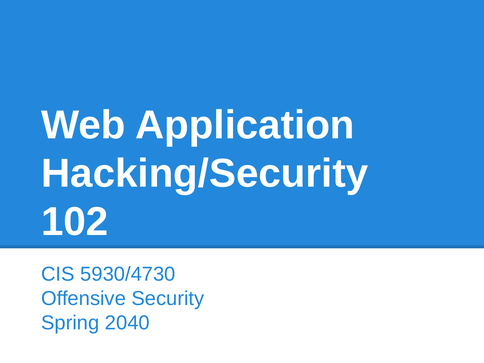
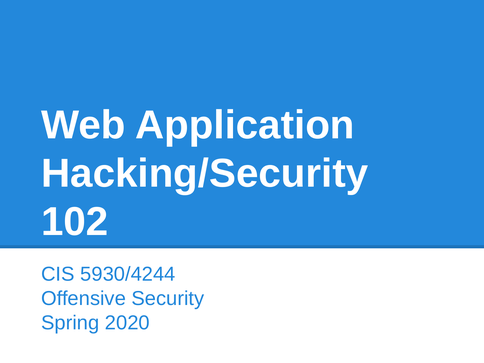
5930/4730: 5930/4730 -> 5930/4244 (128, 274)
2040: 2040 -> 2020 (127, 323)
